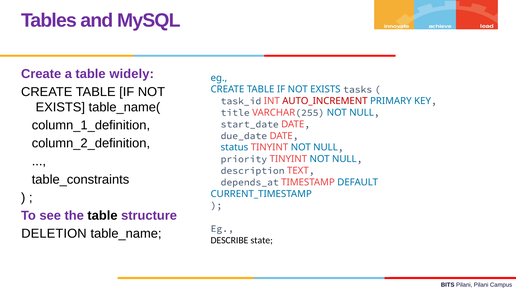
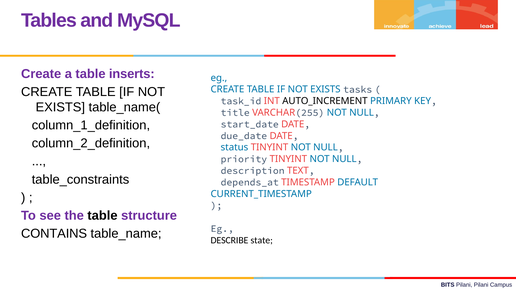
widely: widely -> inserts (132, 74)
AUTO_INCREMENT colour: red -> black (325, 101)
DELETION: DELETION -> CONTAINS (54, 234)
